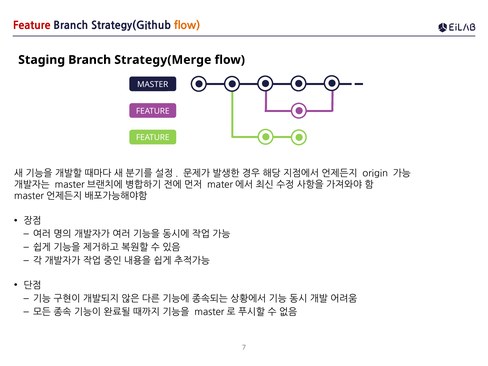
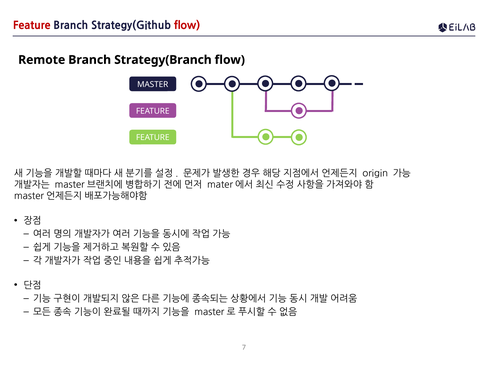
flow colour: orange -> red (187, 26)
Staging: Staging -> Remote (42, 60)
Strategy(Merge: Strategy(Merge -> Strategy(Branch (163, 60)
